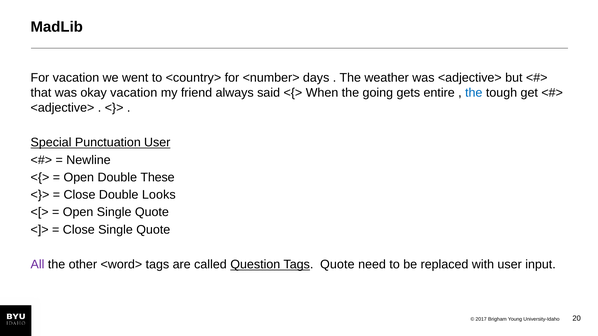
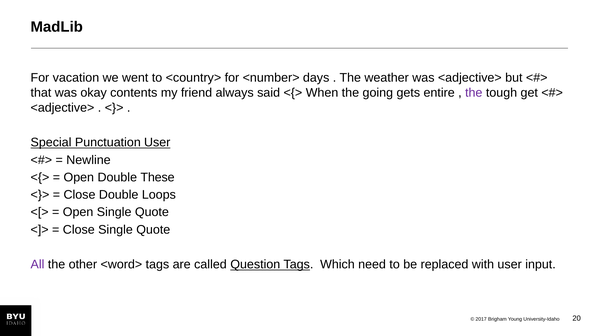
okay vacation: vacation -> contents (134, 93)
the colour: blue -> purple (474, 93)
Looks: Looks -> Loops (159, 195)
Tags Quote: Quote -> Which (337, 265)
